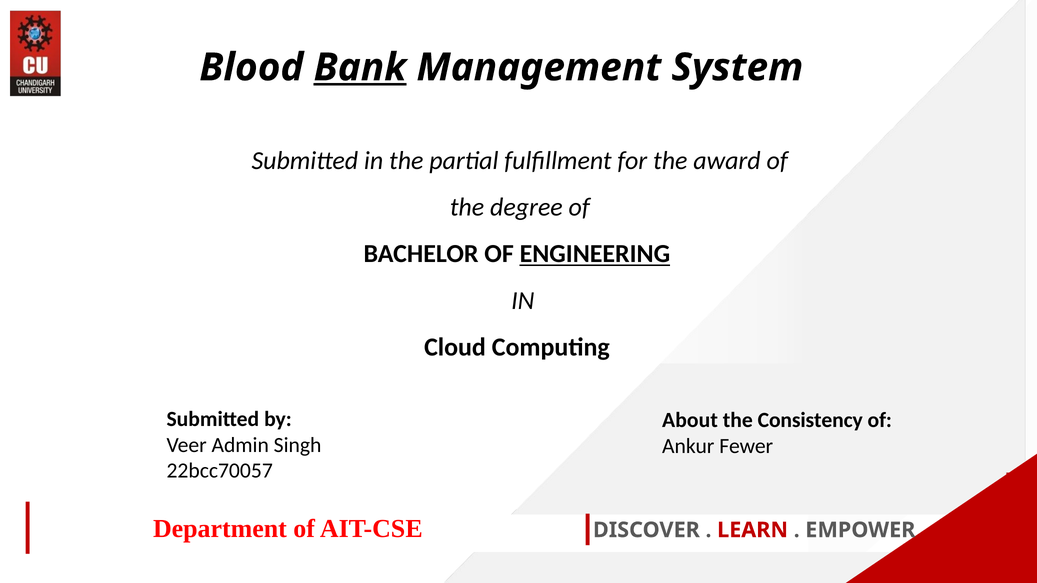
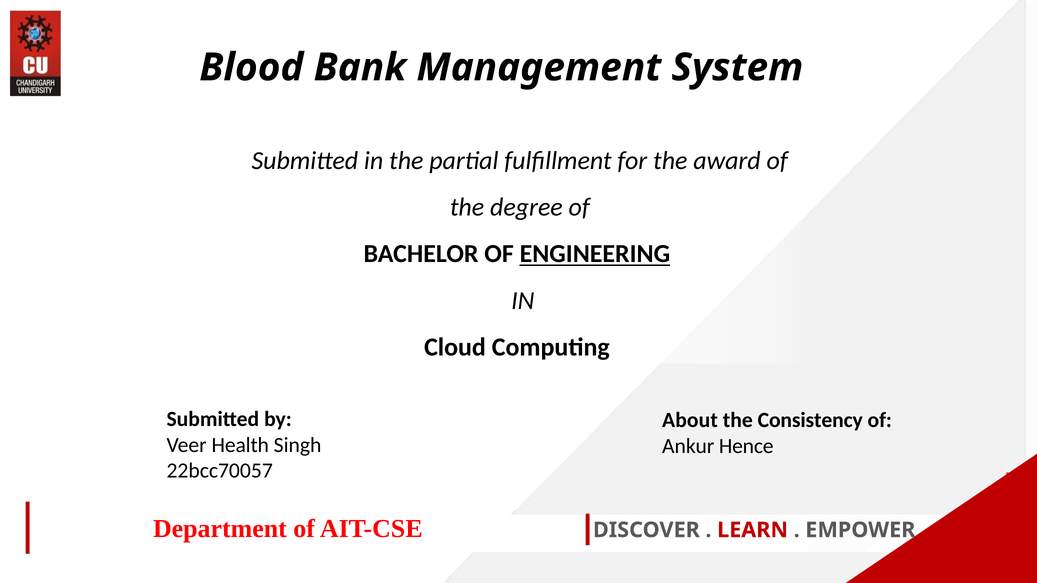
Bank underline: present -> none (360, 68)
Admin: Admin -> Health (240, 445)
Fewer: Fewer -> Hence (746, 446)
